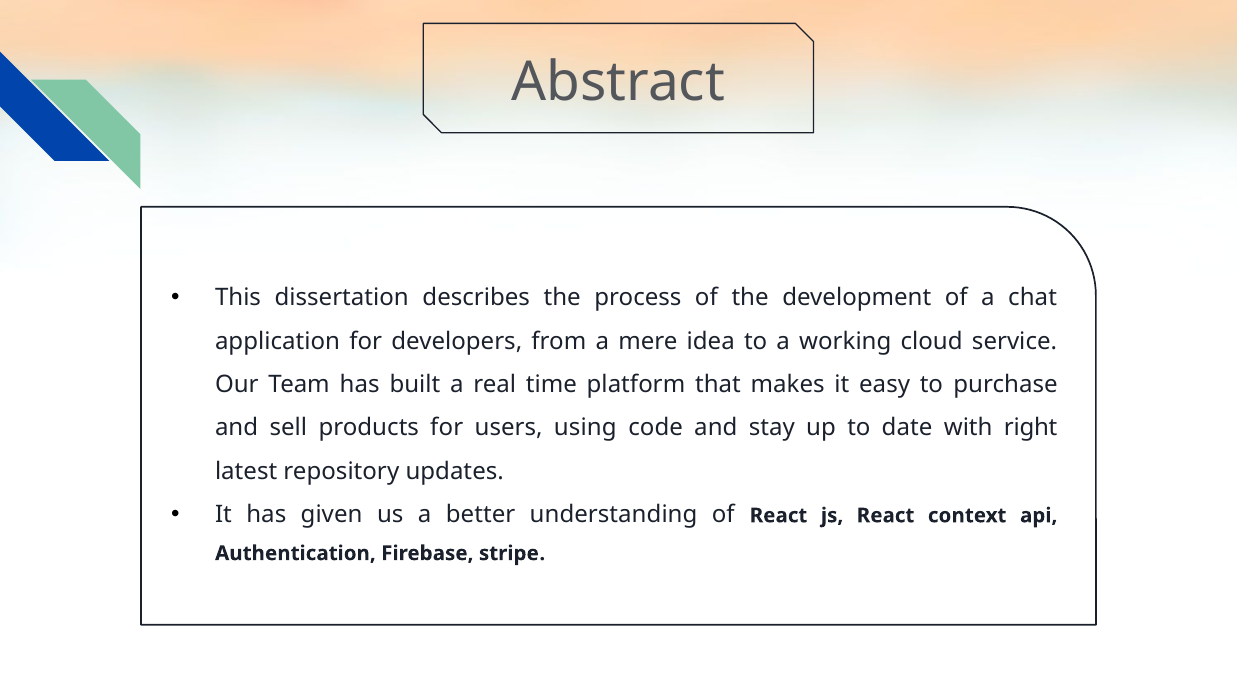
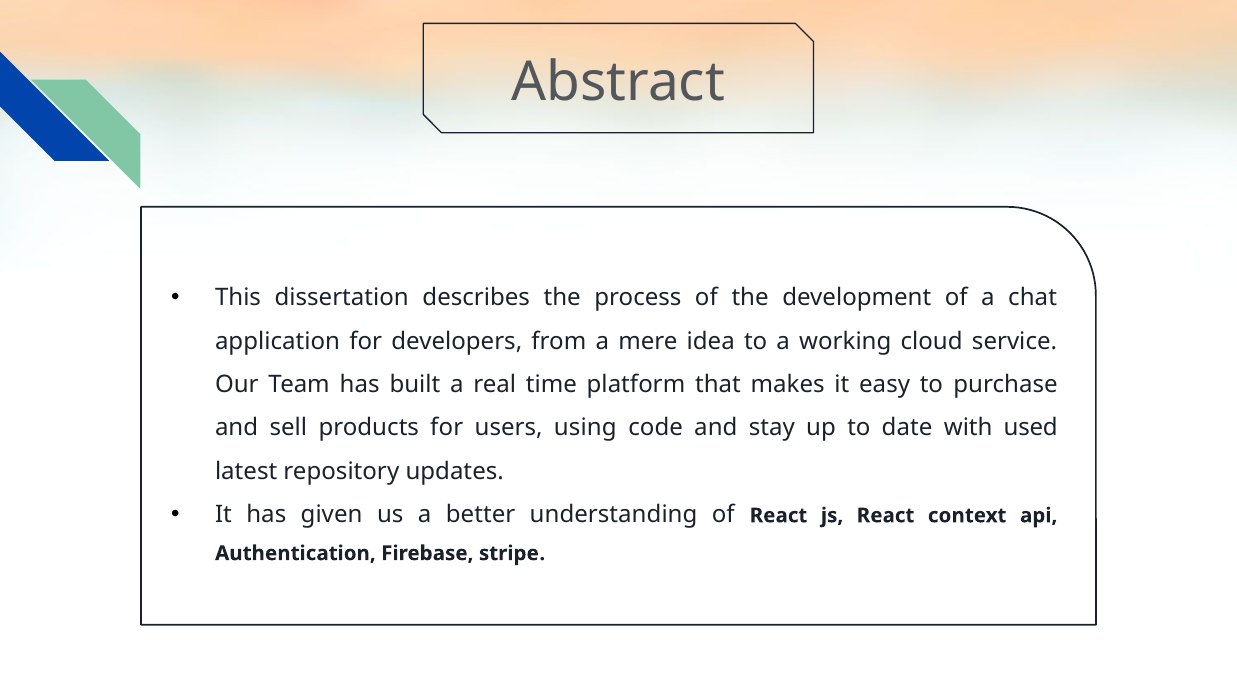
right: right -> used (1031, 428)
